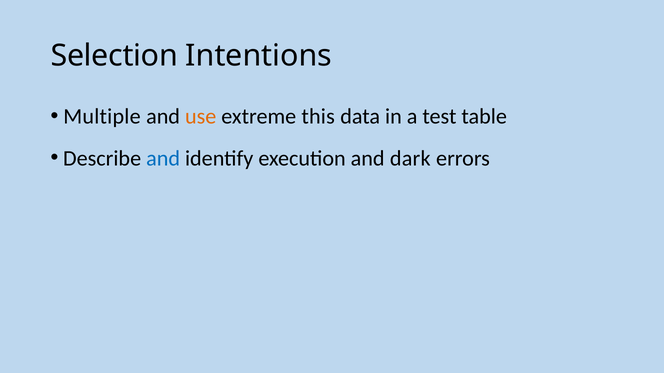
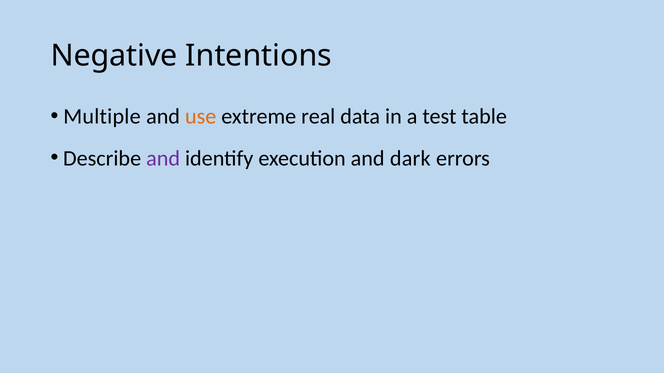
Selection: Selection -> Negative (114, 56)
this: this -> real (318, 117)
and colour: blue -> purple (163, 159)
